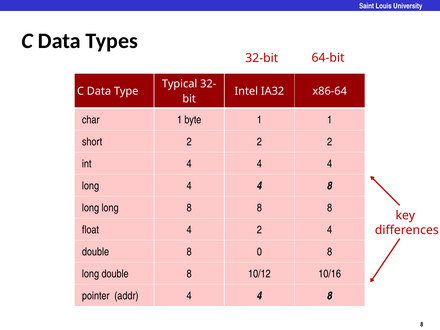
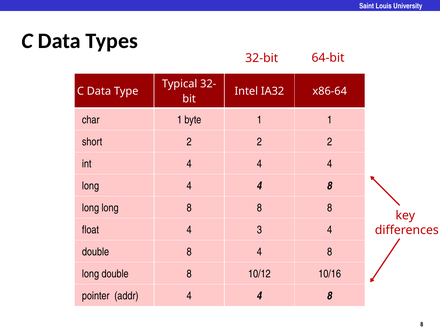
4 2: 2 -> 3 (259, 230)
8 0: 0 -> 4 (259, 252)
